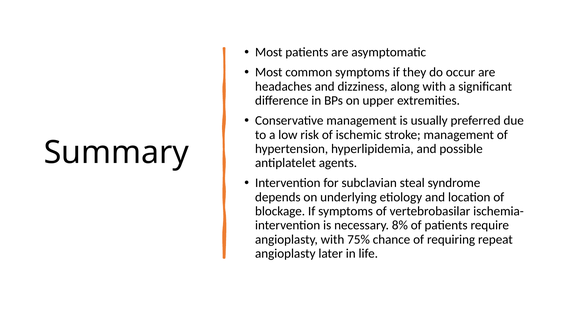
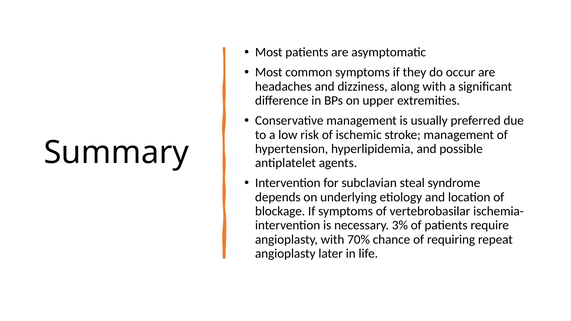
8%: 8% -> 3% (400, 225)
75%: 75% -> 70% (359, 240)
